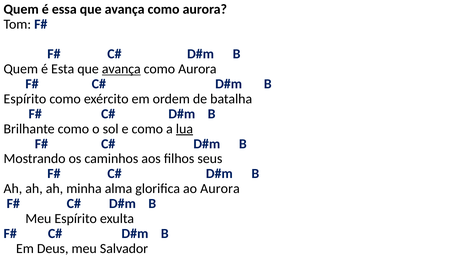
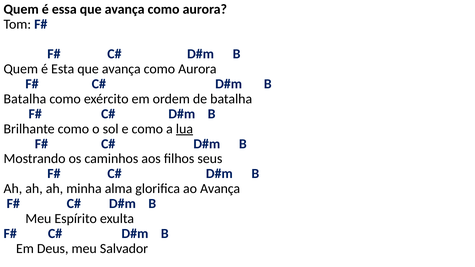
avança underline: present -> none (121, 69)
Espírito: Espírito -> Batalha (25, 99)
ao Aurora: Aurora -> Avança (220, 189)
